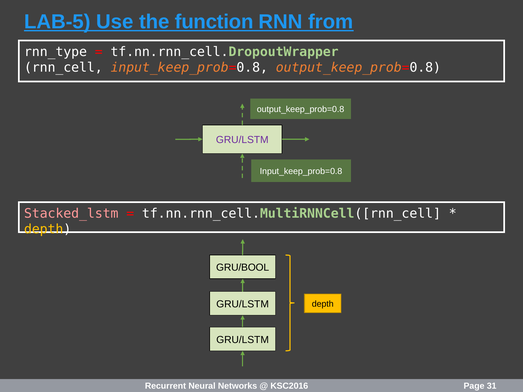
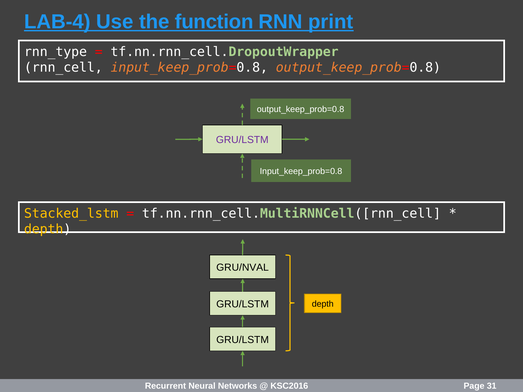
LAB-5: LAB-5 -> LAB-4 (57, 22)
from: from -> print (331, 22)
Stacked_lstm colour: pink -> yellow (71, 214)
GRU/BOOL: GRU/BOOL -> GRU/NVAL (243, 268)
